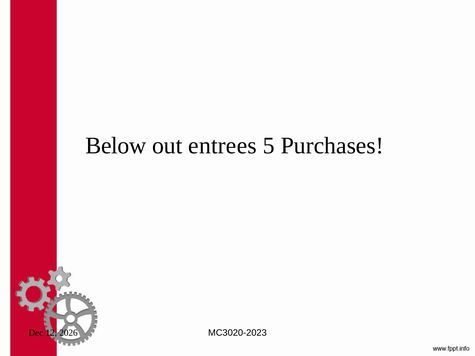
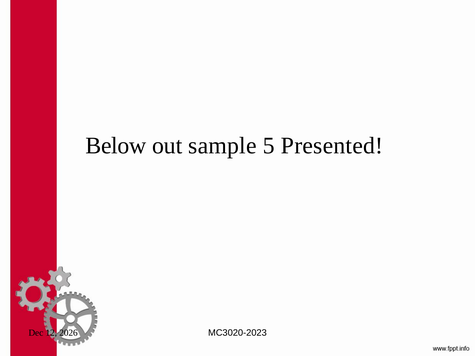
entrees: entrees -> sample (222, 146)
Purchases: Purchases -> Presented (332, 146)
